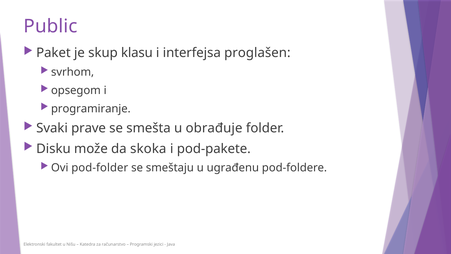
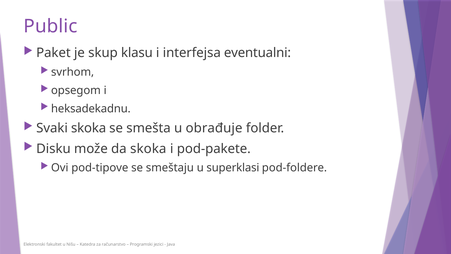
proglašen: proglašen -> eventualni (257, 53)
programiranje: programiranje -> heksadekadnu (91, 108)
Svaki prave: prave -> skoka (89, 128)
pod-folder: pod-folder -> pod-tipove (100, 168)
ugrađenu: ugrađenu -> superklasi (233, 168)
